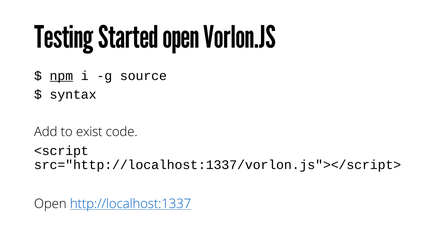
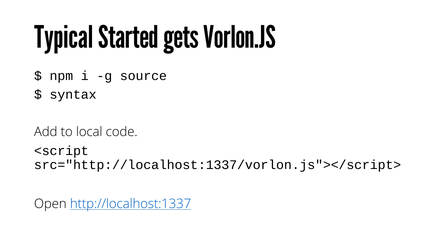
Testing: Testing -> Typical (64, 37)
Started open: open -> gets (181, 37)
npm underline: present -> none (61, 76)
exist: exist -> local (89, 132)
